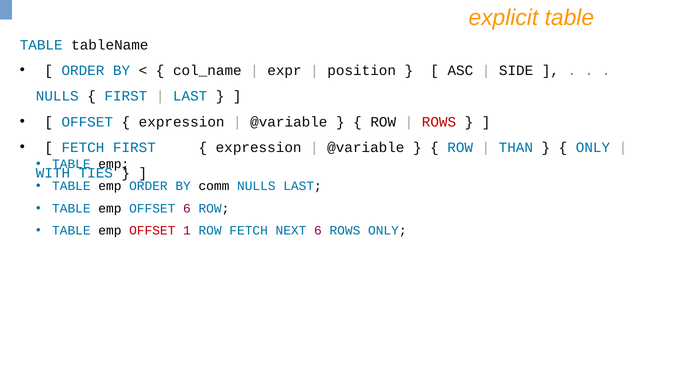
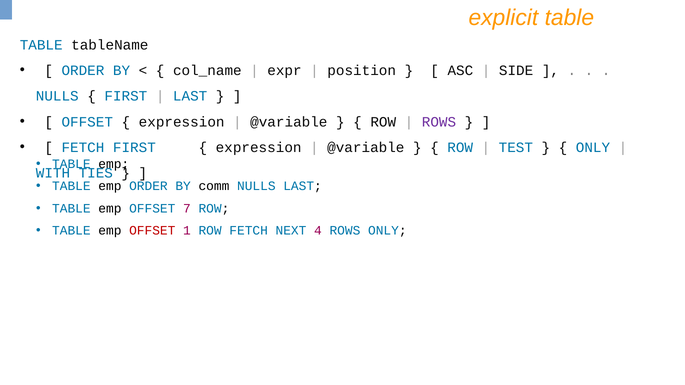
ROWS colour: red -> purple (439, 122)
THAN: THAN -> TEST (516, 148)
OFFSET 6: 6 -> 7 (187, 209)
NEXT 6: 6 -> 4 (318, 231)
